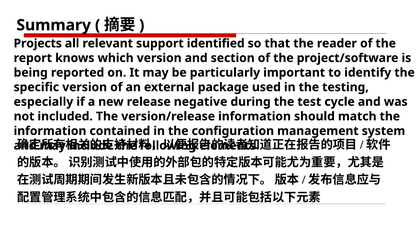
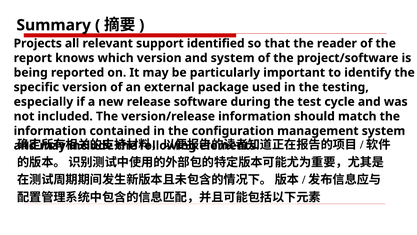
and section: section -> system (233, 58)
negative: negative -> software (201, 102)
